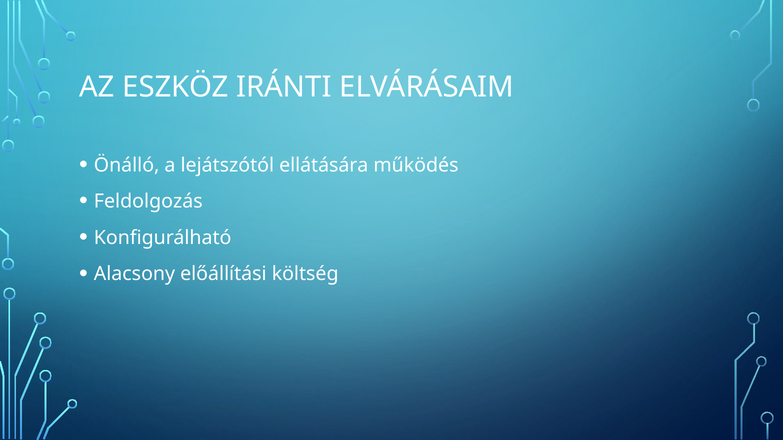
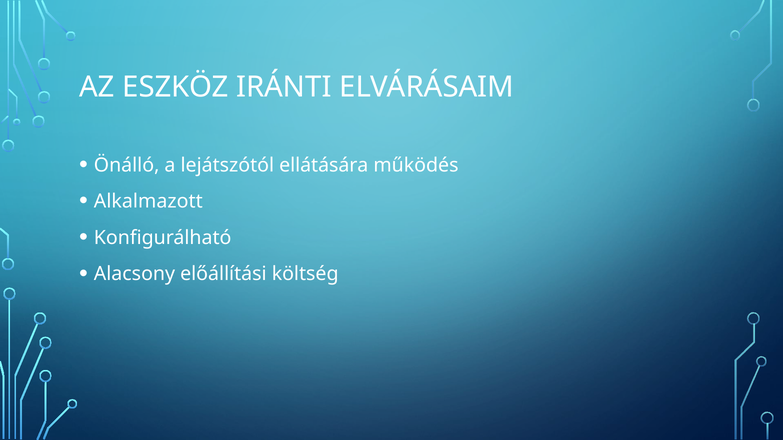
Feldolgozás: Feldolgozás -> Alkalmazott (148, 202)
